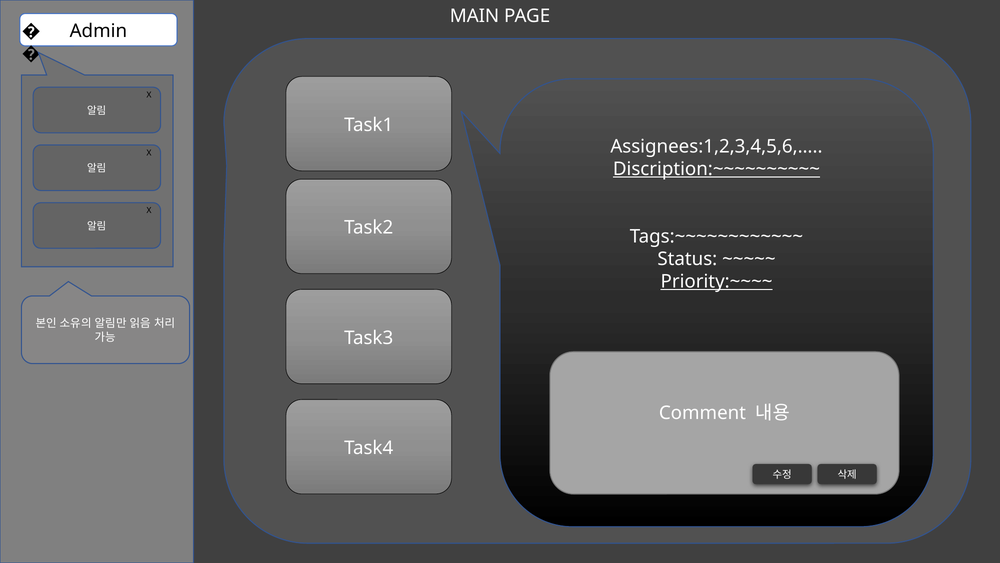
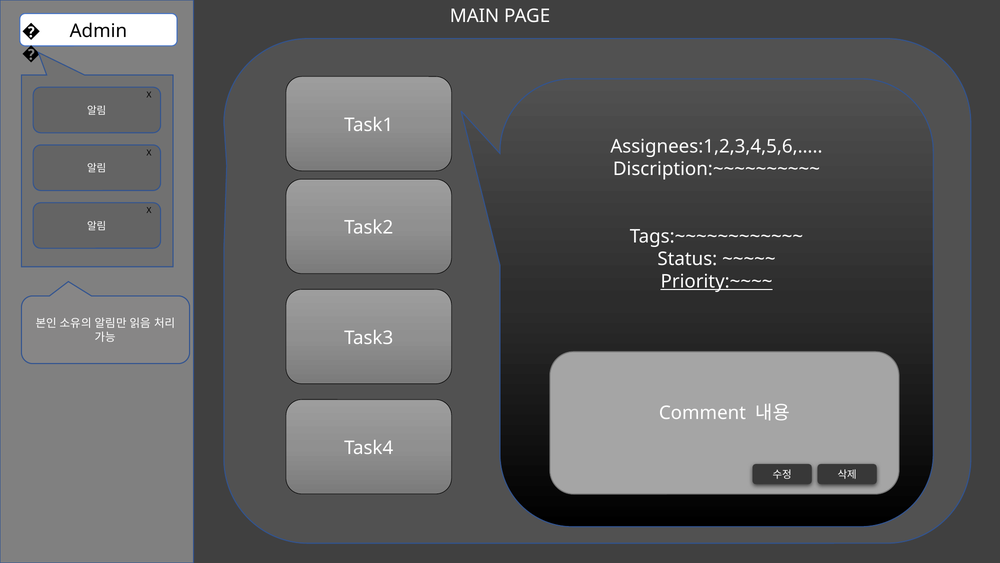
Discription:~~~~~~~~~~ underline: present -> none (716, 169)
